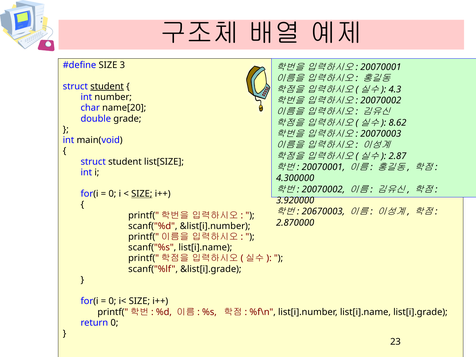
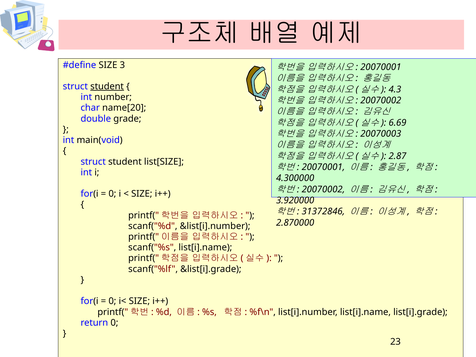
8.62: 8.62 -> 6.69 (398, 123)
SIZE underline: present -> none (142, 194)
20670003: 20670003 -> 31372846 (323, 212)
